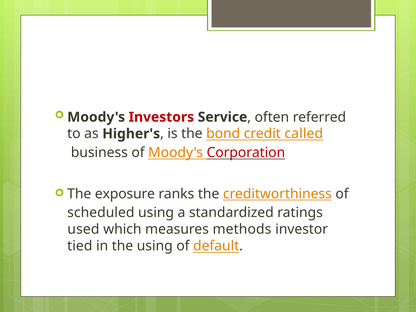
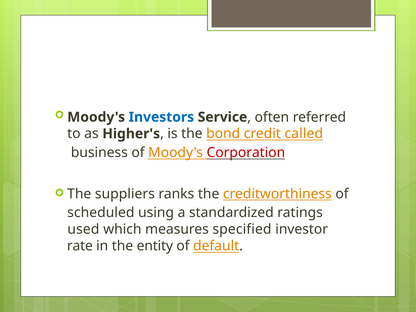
Investors colour: red -> blue (161, 117)
exposure: exposure -> suppliers (125, 194)
methods: methods -> specified (242, 229)
tied: tied -> rate (80, 246)
the using: using -> entity (155, 246)
